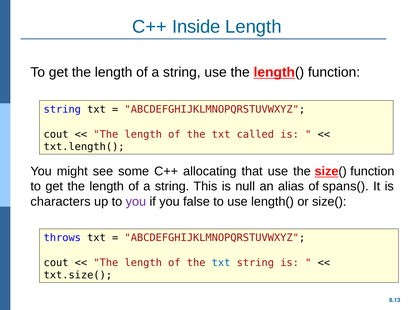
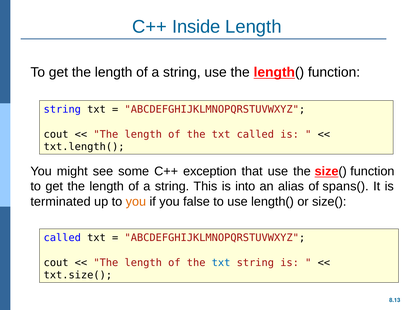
allocating: allocating -> exception (210, 172)
null: null -> into (245, 187)
characters: characters -> terminated (61, 202)
you colour: purple -> orange (136, 202)
throws: throws -> called (62, 238)
